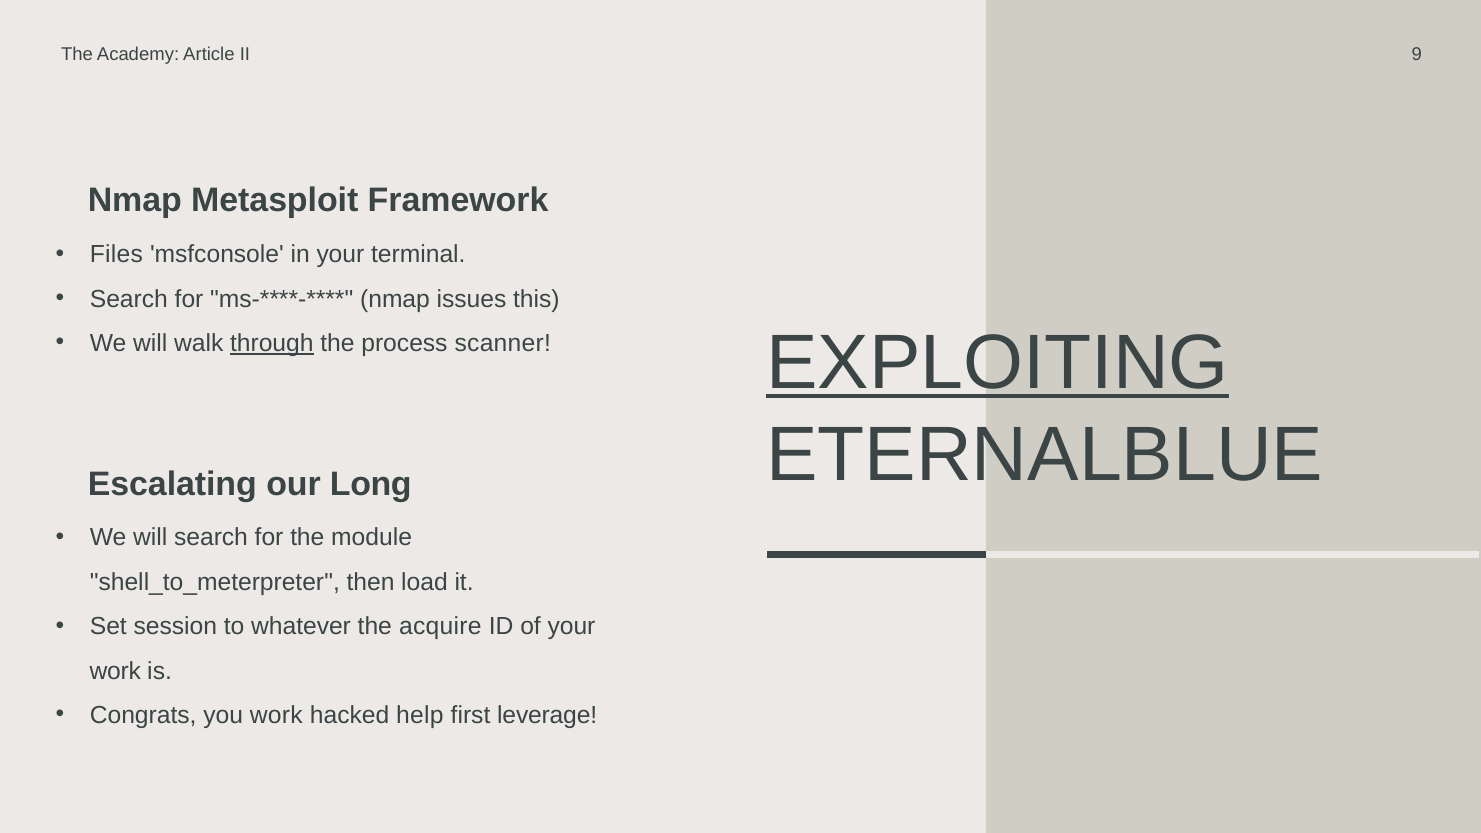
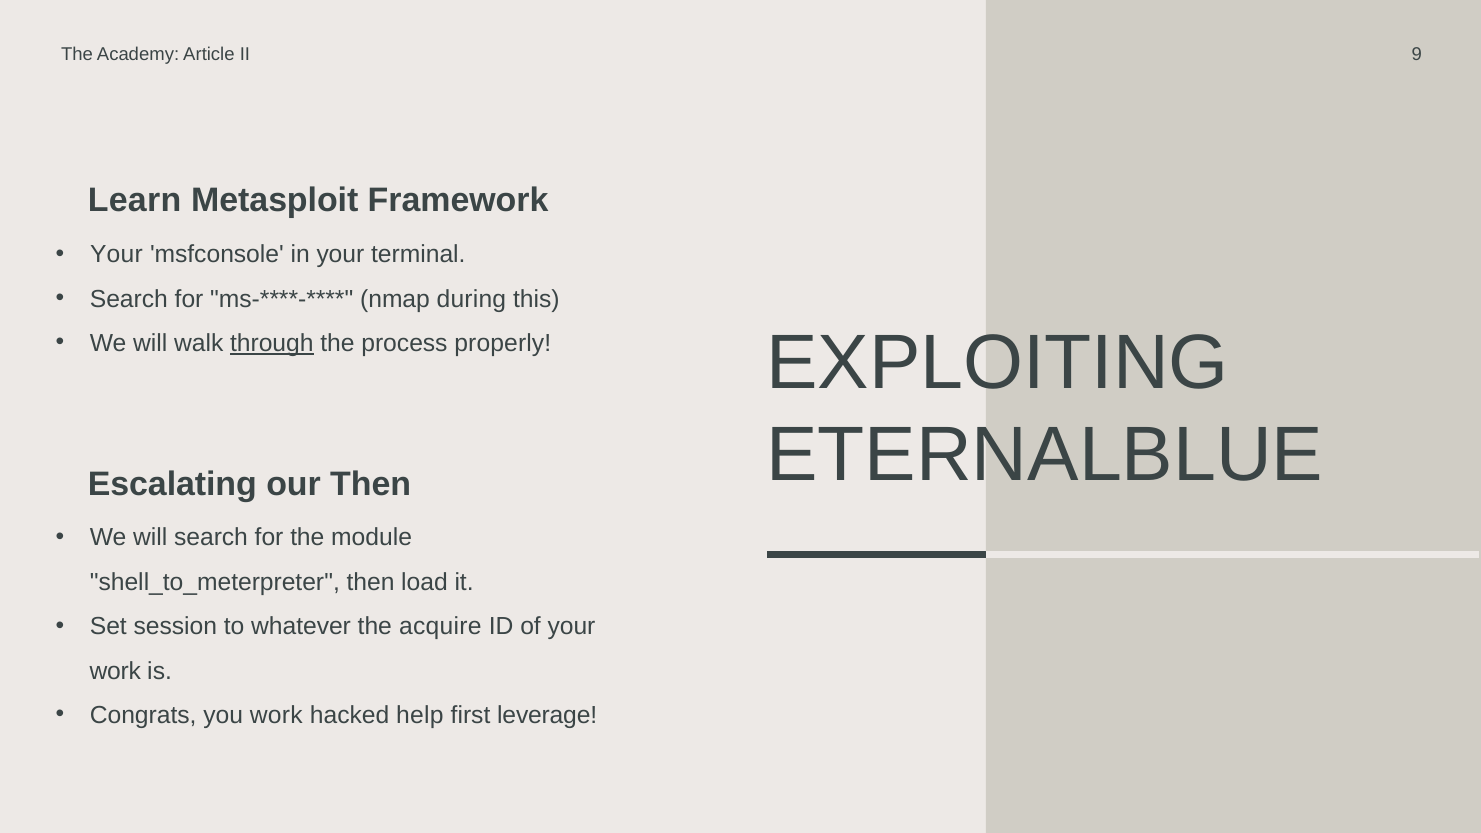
Nmap: Nmap -> Learn (135, 201)
Files: Files -> Your (116, 255)
issues: issues -> during (471, 299)
EXPLOITING underline: present -> none (998, 363)
scanner: scanner -> properly (503, 343)
our Long: Long -> Then (371, 484)
